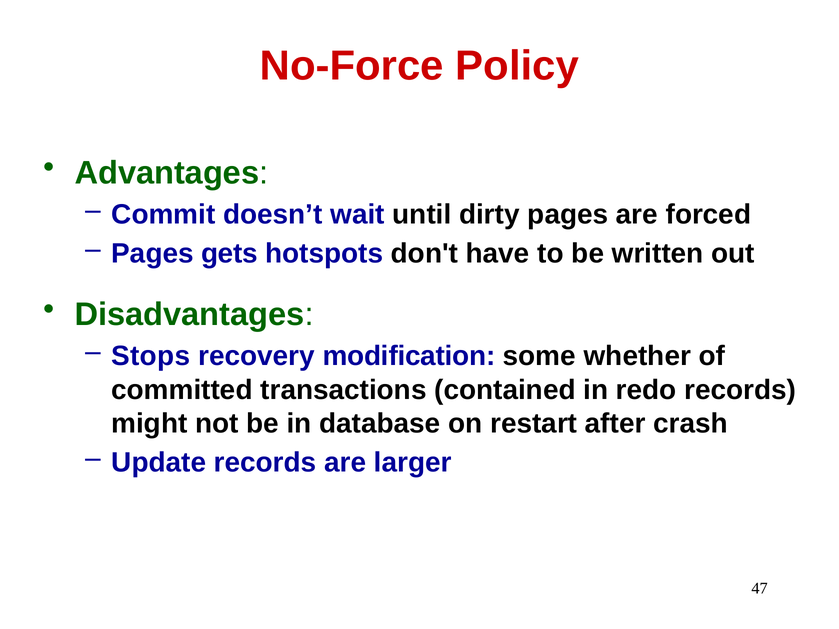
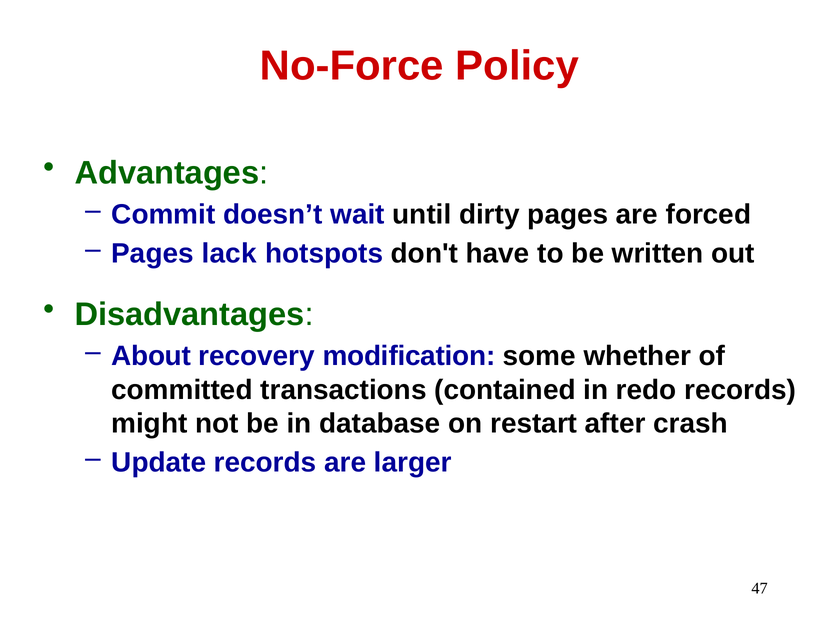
gets: gets -> lack (229, 254)
Stops: Stops -> About (151, 356)
